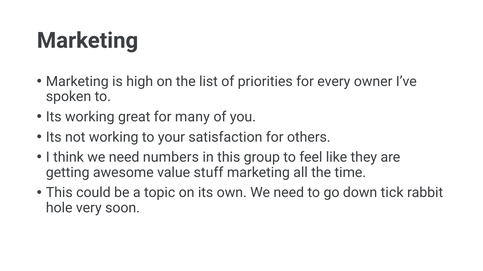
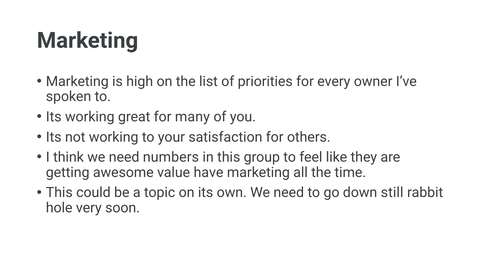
stuff: stuff -> have (209, 173)
tick: tick -> still (392, 193)
